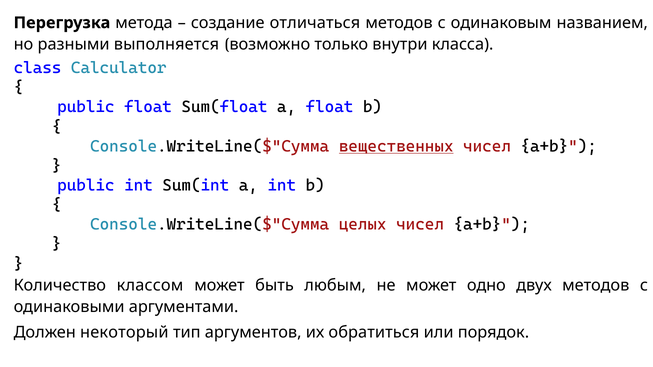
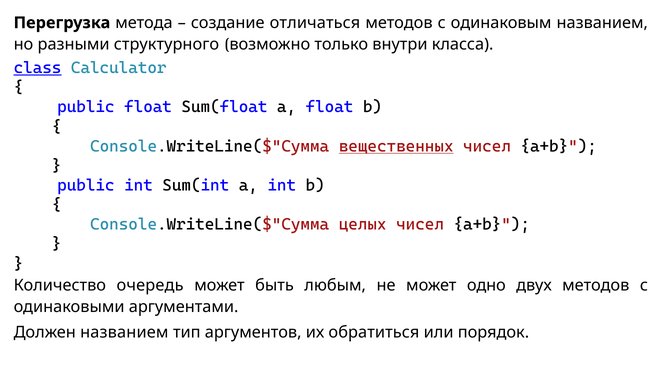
выполняется: выполняется -> структурного (166, 44)
class underline: none -> present (38, 68)
классом: классом -> очередь (150, 285)
Должен некоторый: некоторый -> названием (124, 333)
